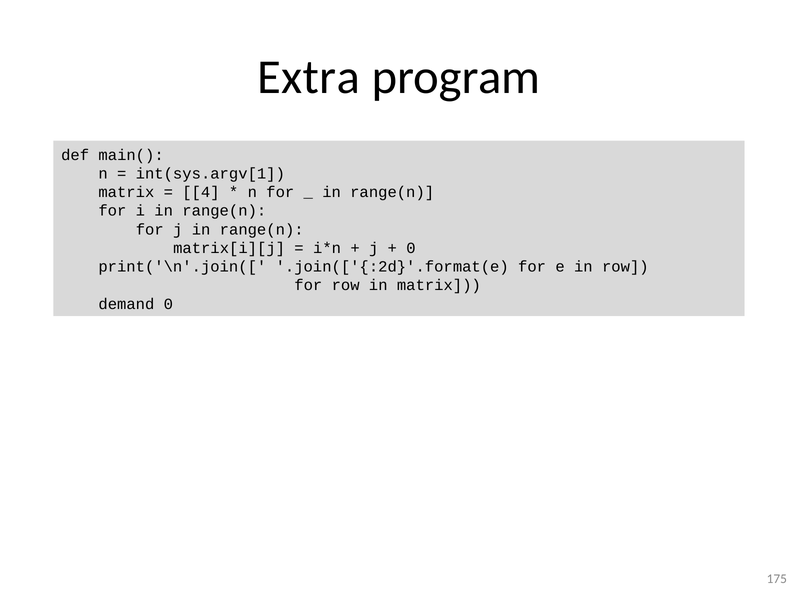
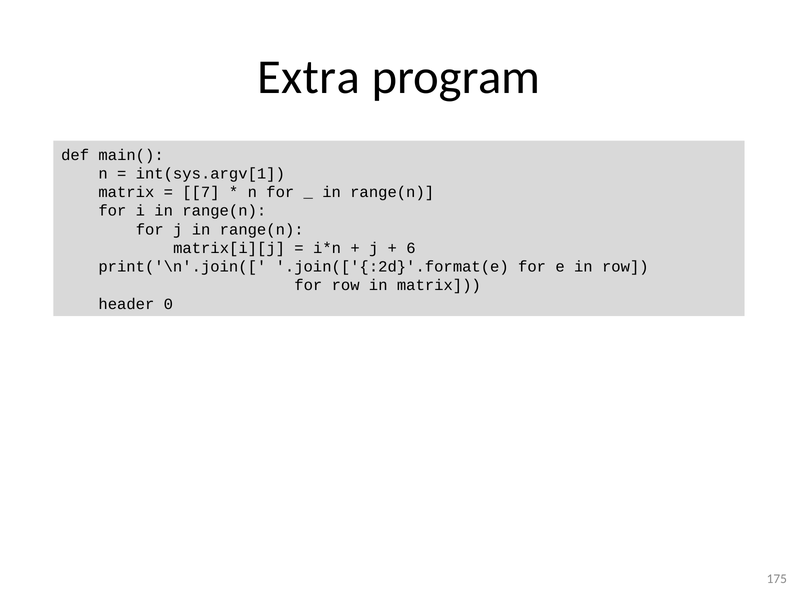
4: 4 -> 7 (201, 192)
0: 0 -> 6 (411, 248)
demand: demand -> header (126, 304)
